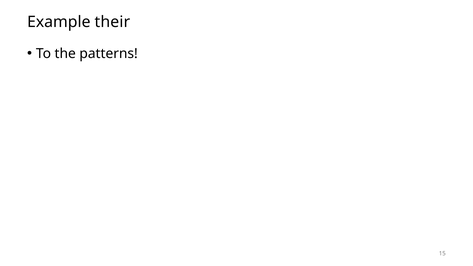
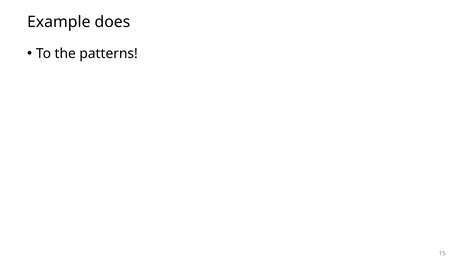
their: their -> does (112, 22)
